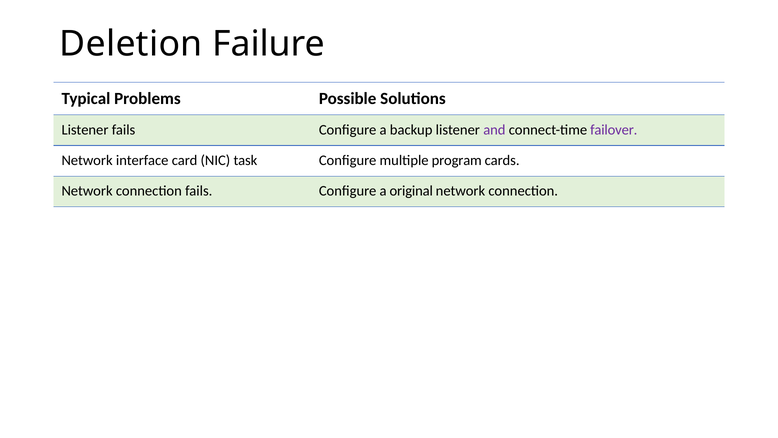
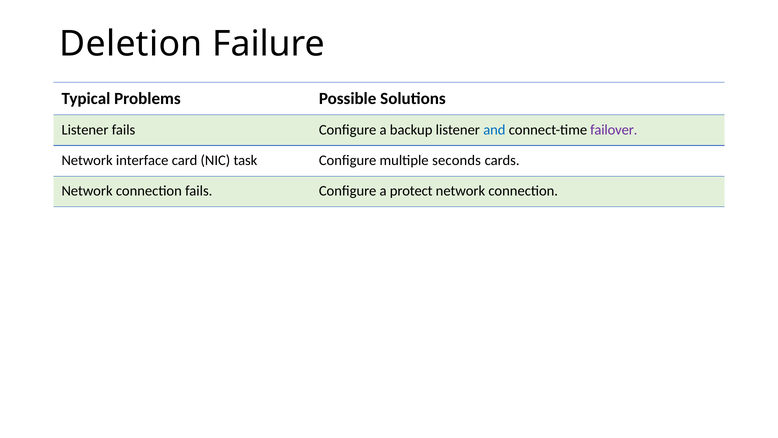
and colour: purple -> blue (494, 130)
program: program -> seconds (457, 160)
original: original -> protect (411, 191)
